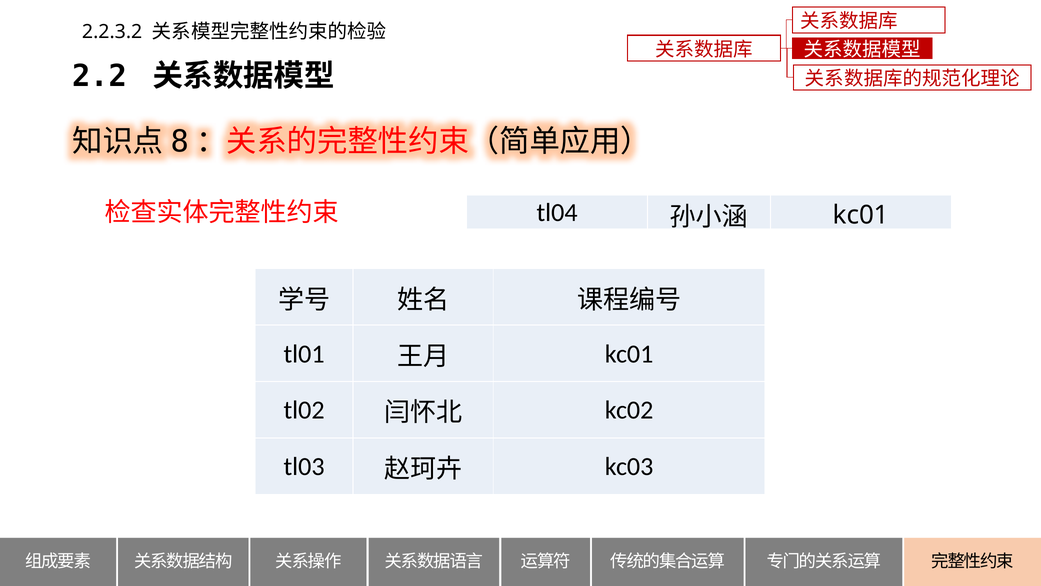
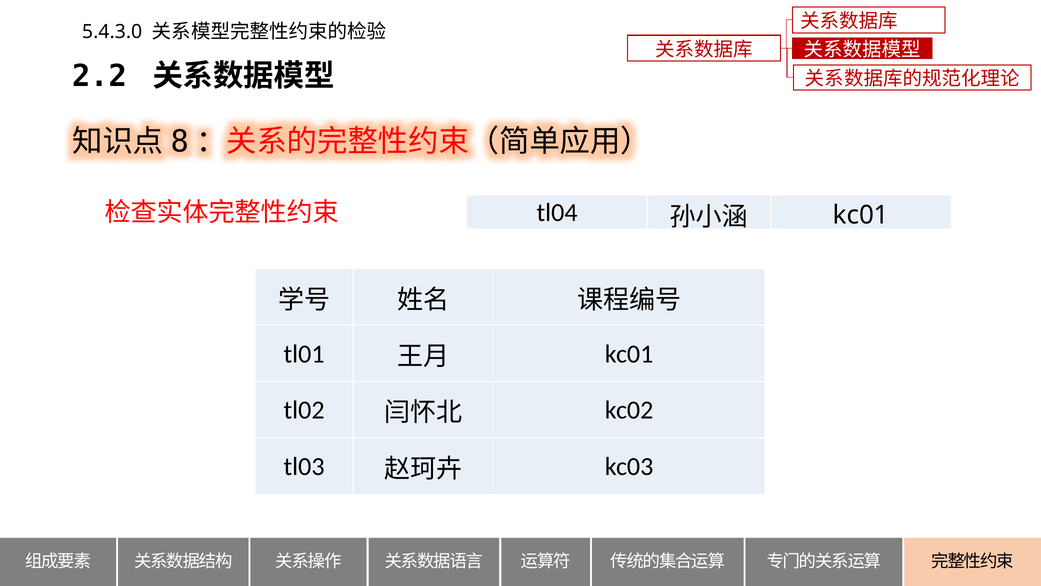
2.2.3.2: 2.2.3.2 -> 5.4.3.0 (112, 32)
